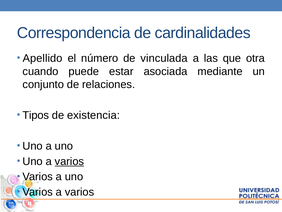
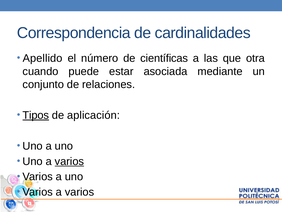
vinculada: vinculada -> científicas (164, 58)
Tipos underline: none -> present (36, 115)
existencia: existencia -> aplicación (94, 115)
